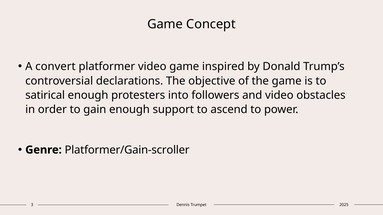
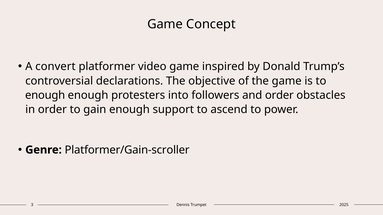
satirical: satirical -> enough (45, 95)
and video: video -> order (279, 95)
